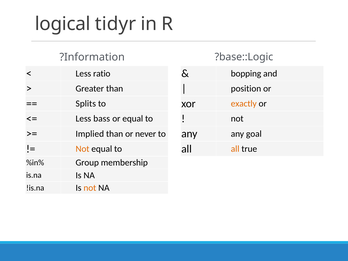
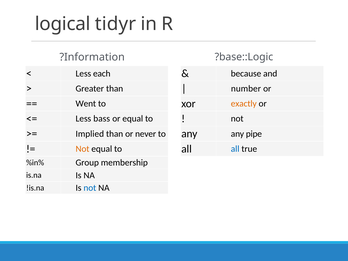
ratio: ratio -> each (102, 73)
bopping: bopping -> because (246, 73)
position: position -> number (246, 89)
Splits: Splits -> Went (86, 104)
goal: goal -> pipe (254, 134)
all colour: orange -> blue (235, 149)
not colour: orange -> blue (90, 188)
